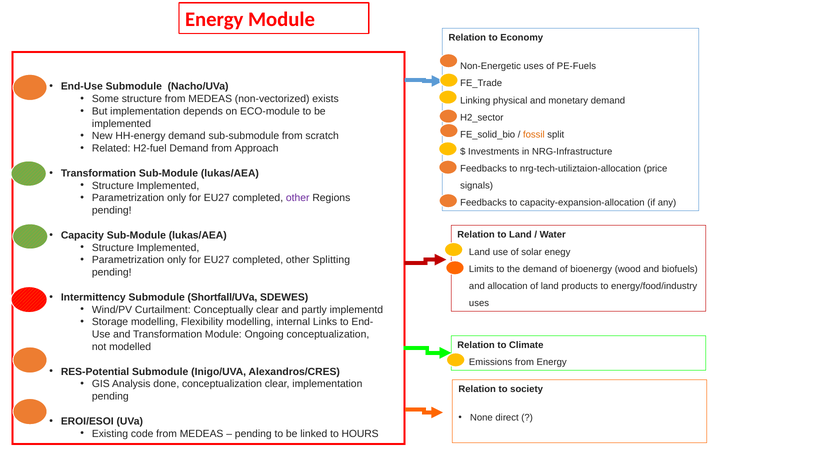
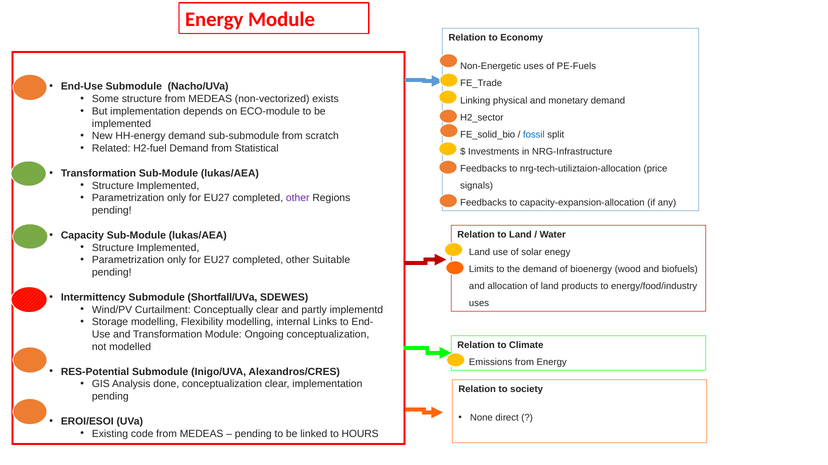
fossil colour: orange -> blue (534, 135)
Approach: Approach -> Statistical (257, 149)
Splitting: Splitting -> Suitable (331, 260)
